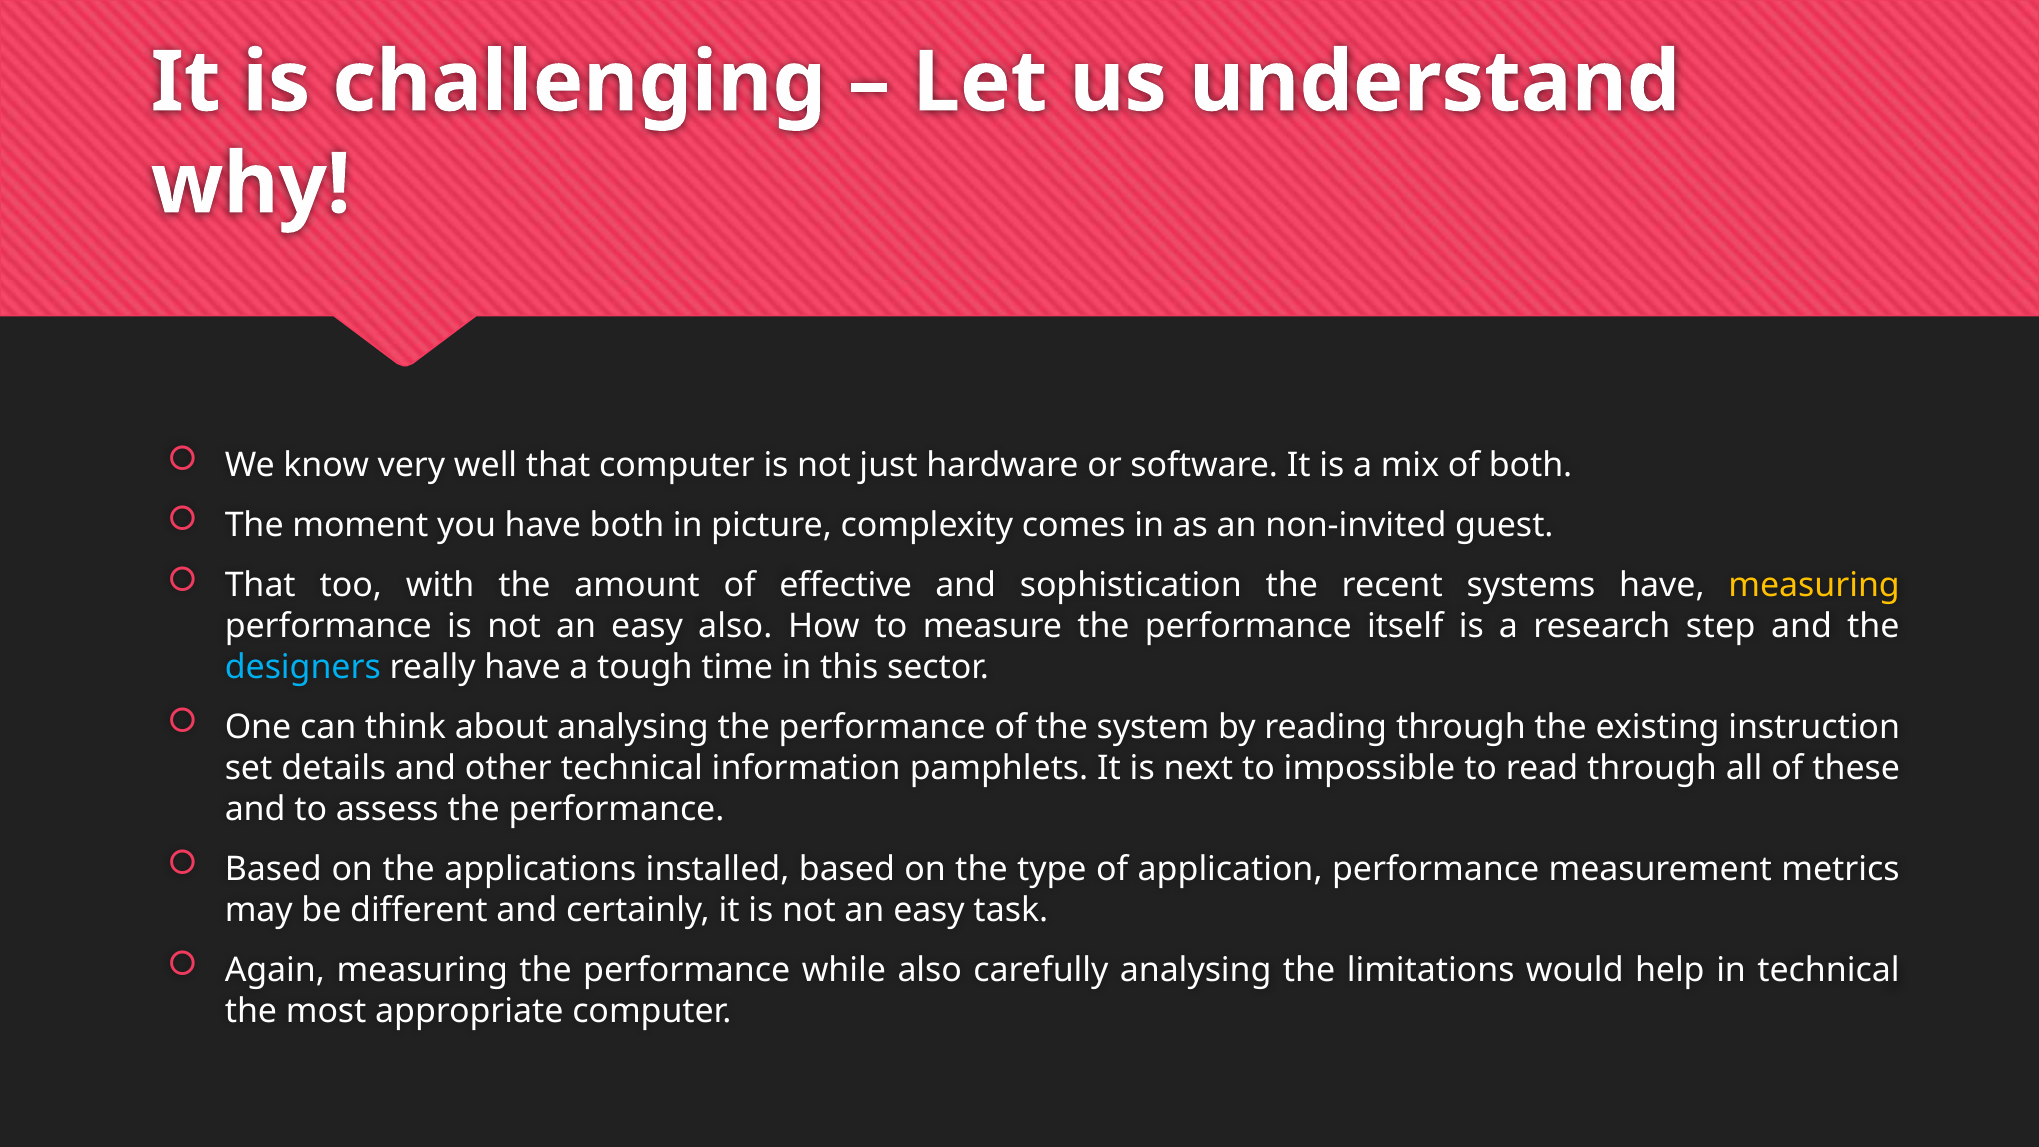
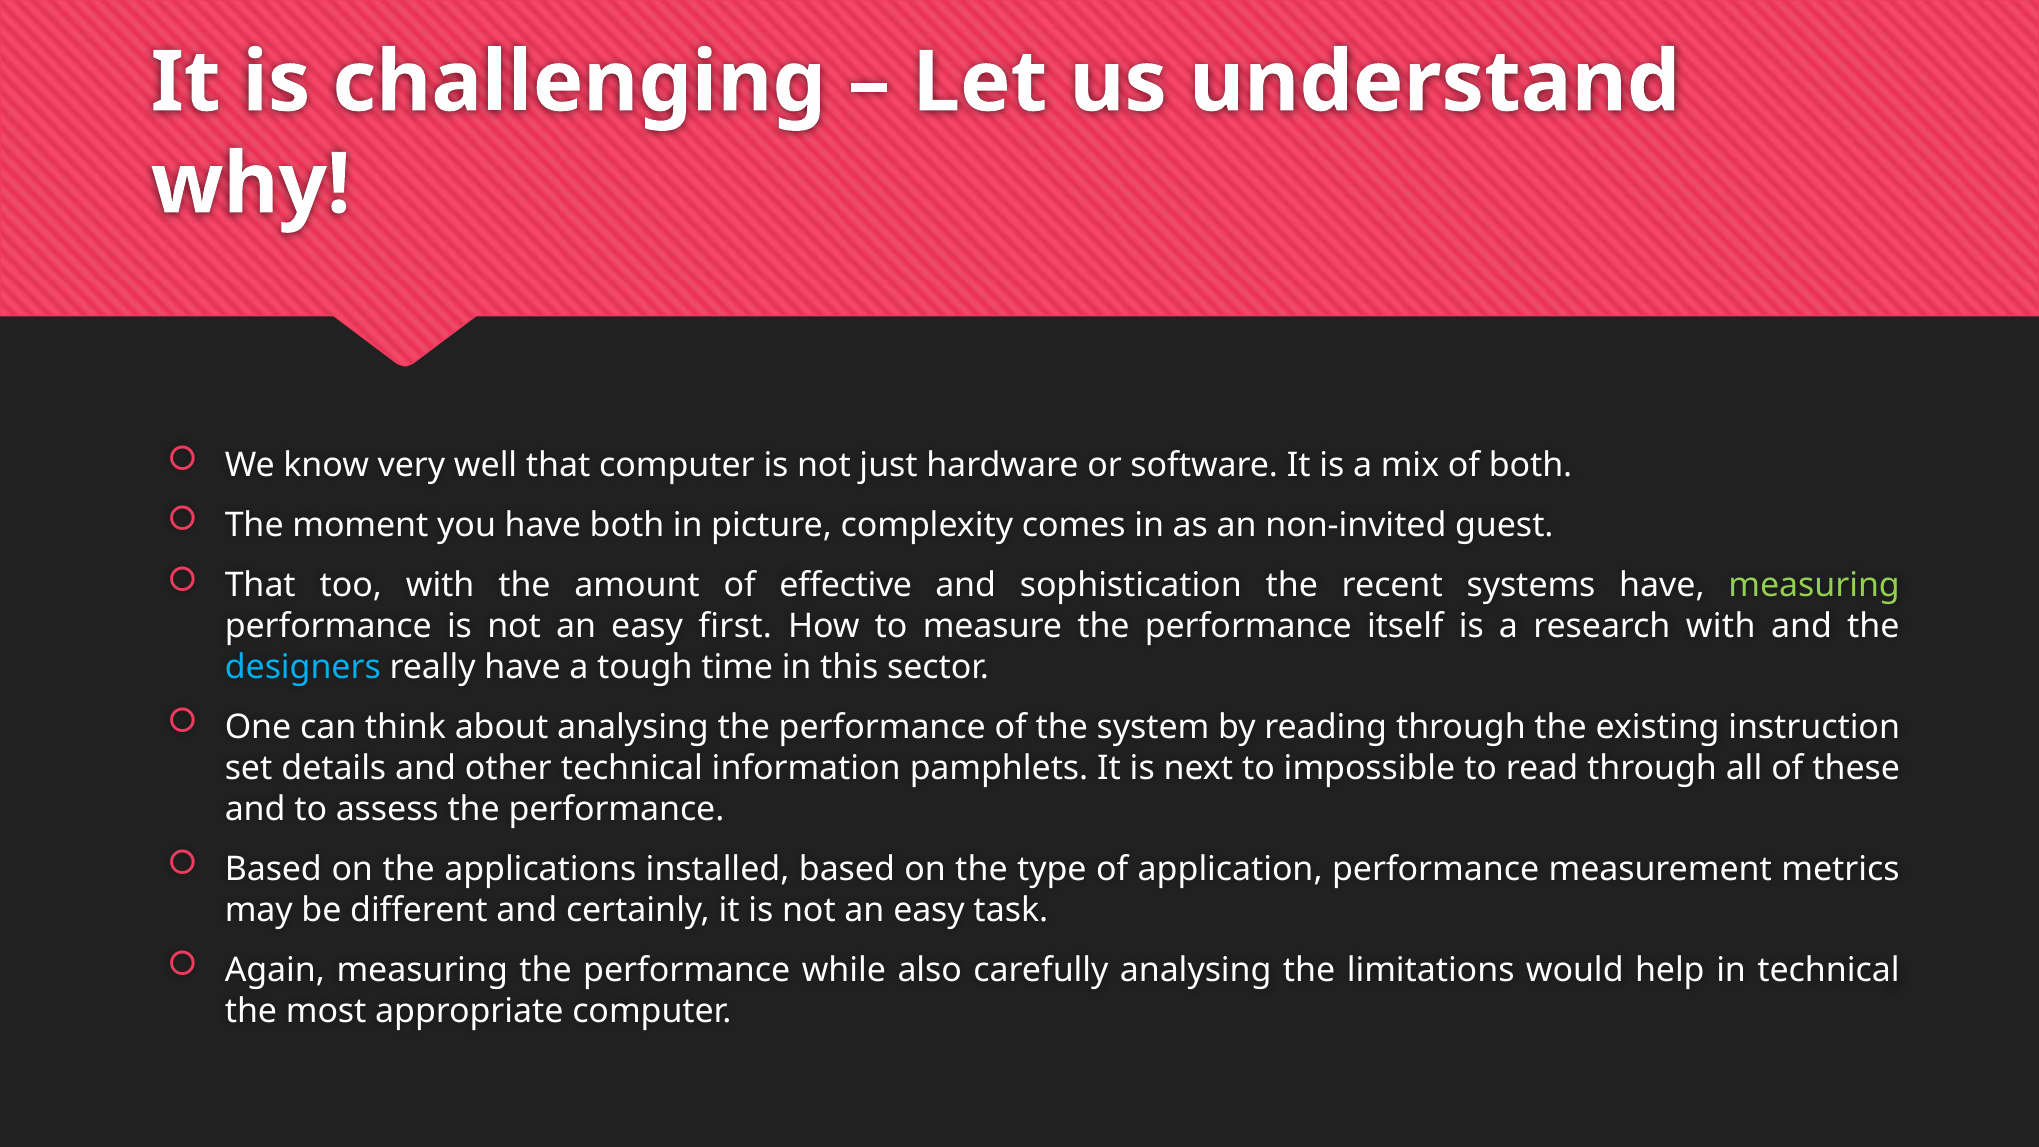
measuring colour: yellow -> light green (1814, 585)
easy also: also -> first (735, 626)
research step: step -> with (1721, 626)
